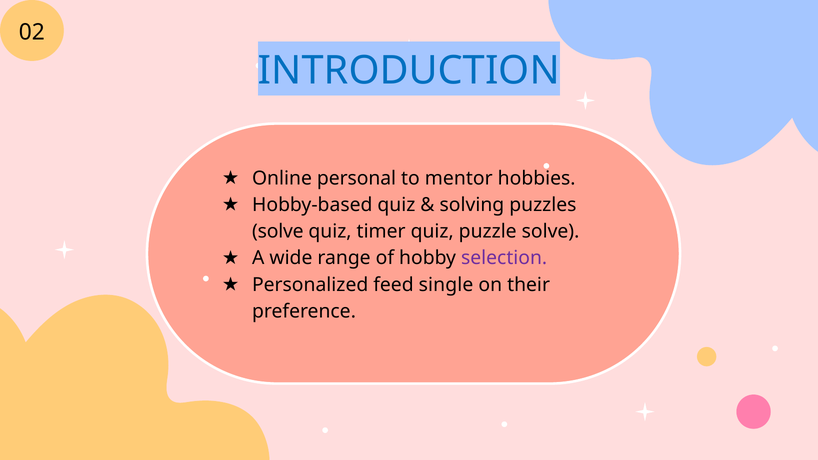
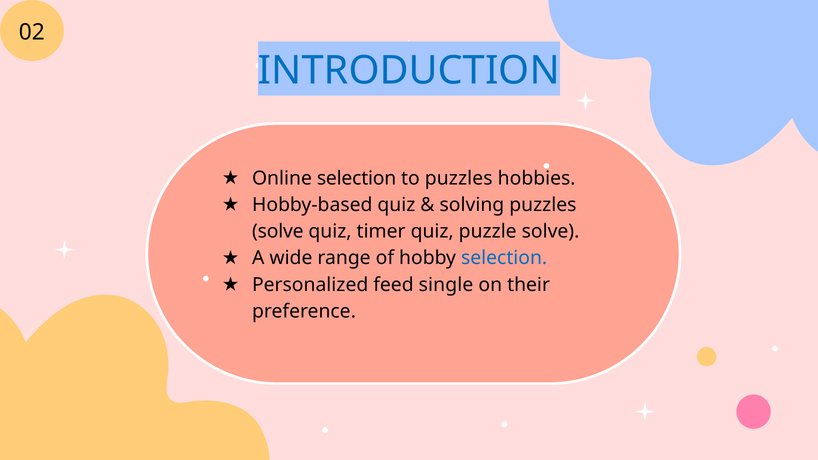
Online personal: personal -> selection (357, 178)
to mentor: mentor -> puzzles (459, 178)
selection colour: purple -> blue (504, 258)
